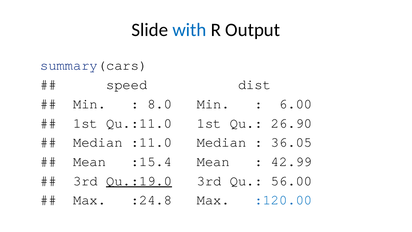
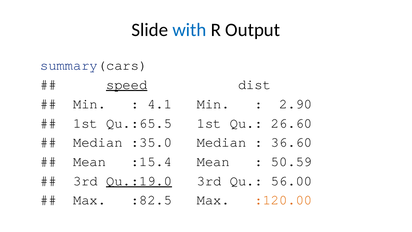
speed underline: none -> present (127, 85)
8.0: 8.0 -> 4.1 (160, 104)
6.00: 6.00 -> 2.90 (296, 104)
Qu.:11.0: Qu.:11.0 -> Qu.:65.5 (139, 123)
26.90: 26.90 -> 26.60 (292, 123)
:11.0: :11.0 -> :35.0 (151, 142)
36.05: 36.05 -> 36.60 (292, 142)
42.99: 42.99 -> 50.59 (292, 161)
:24.8: :24.8 -> :82.5 (151, 200)
:120.00 colour: blue -> orange (283, 200)
